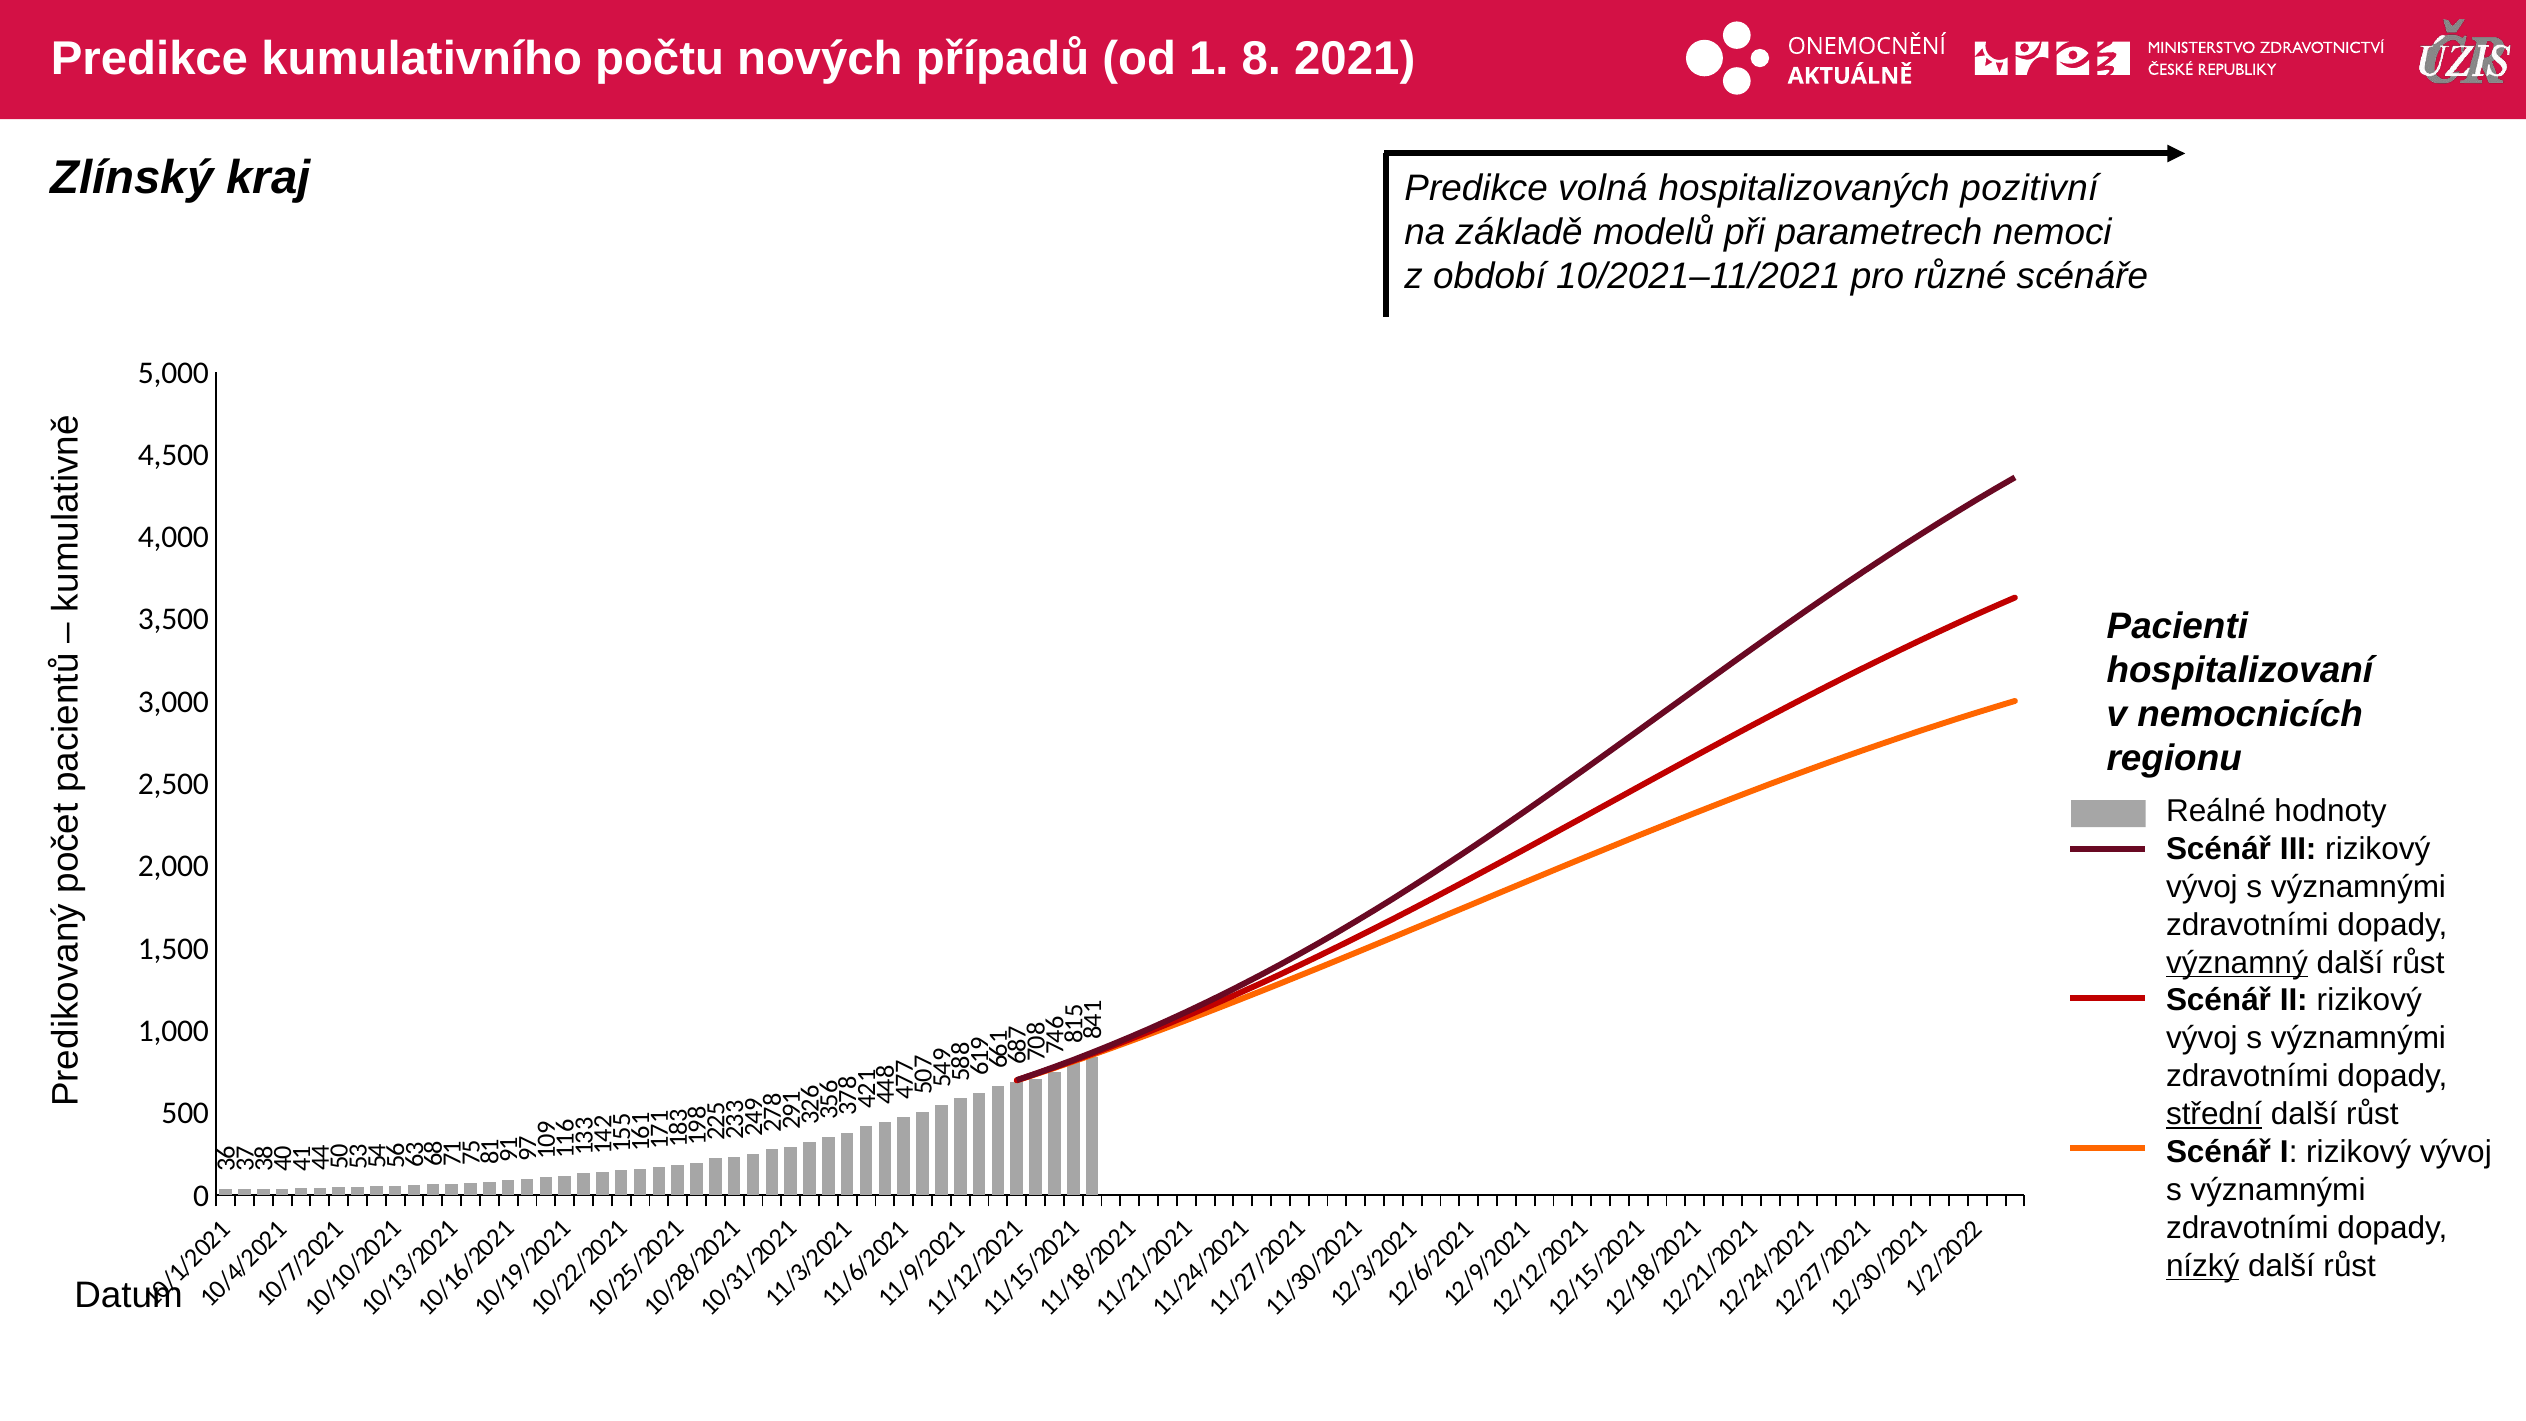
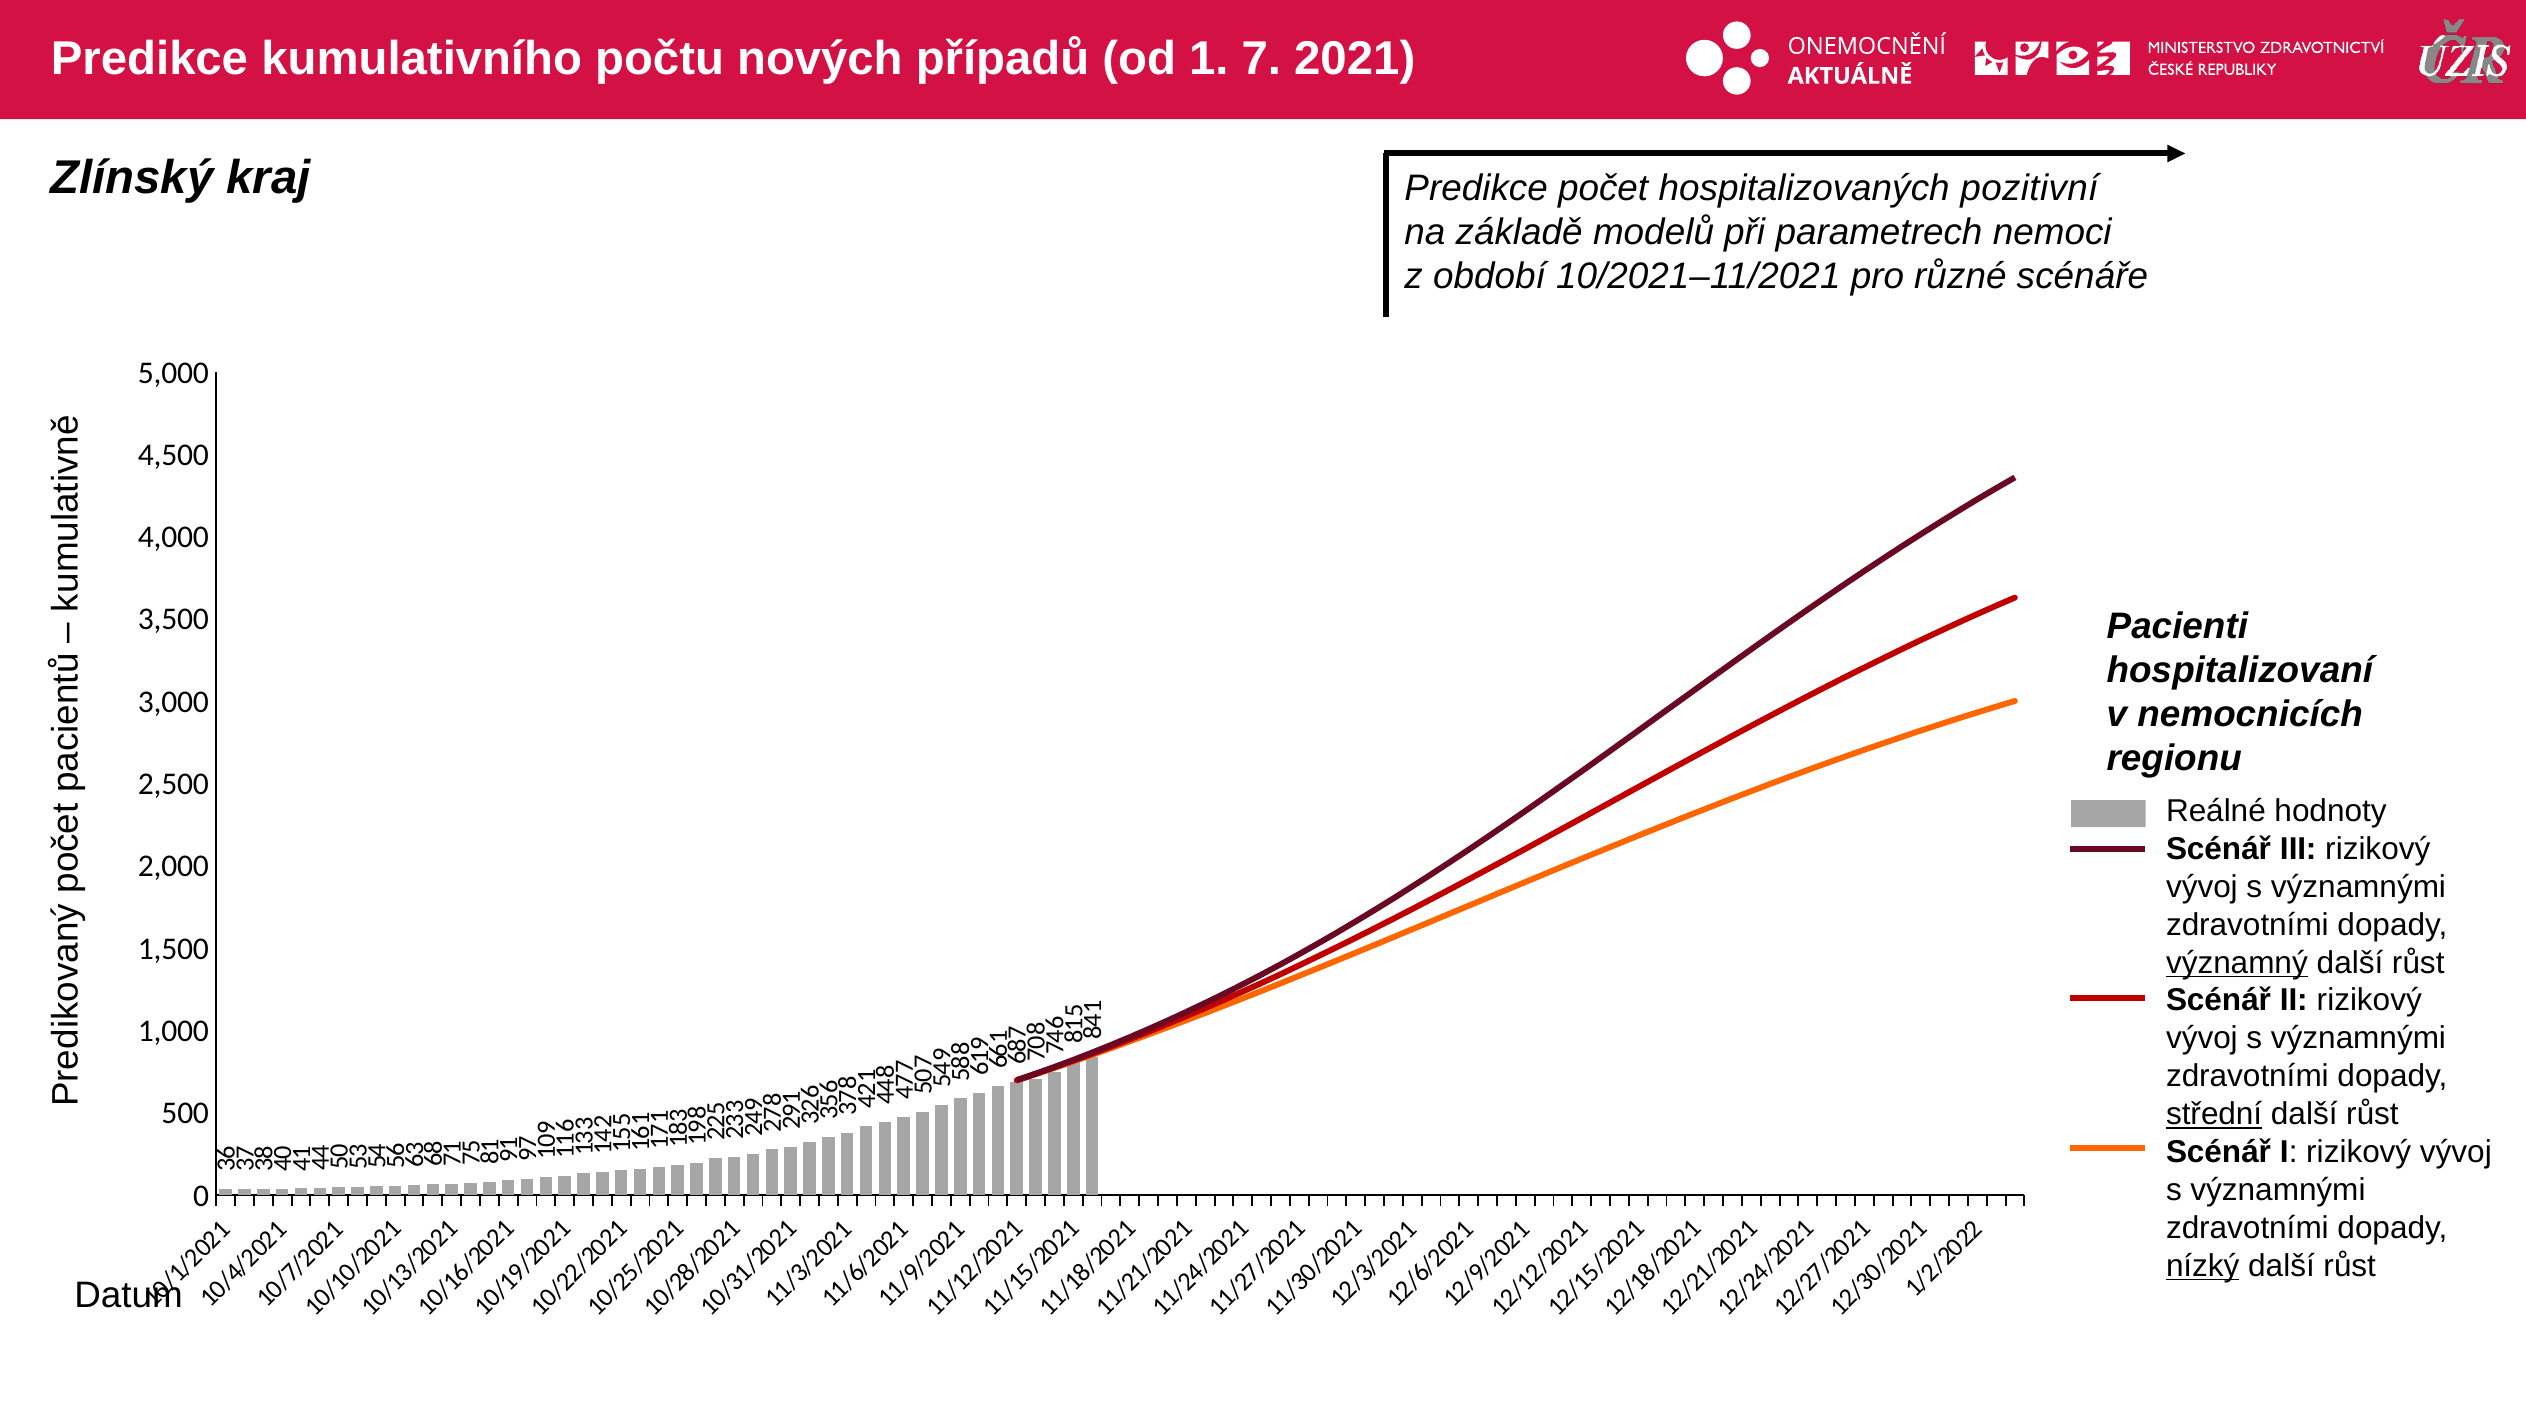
od 1 8: 8 -> 7 (1261, 59)
volná: volná -> počet (1603, 188)
